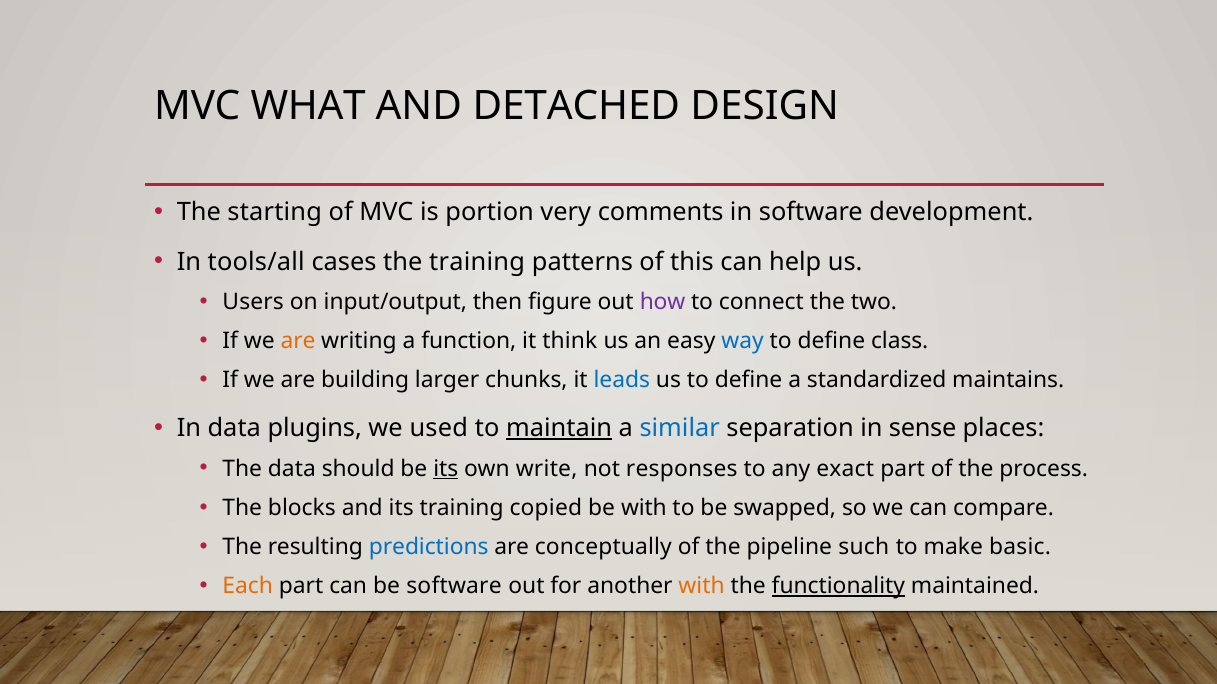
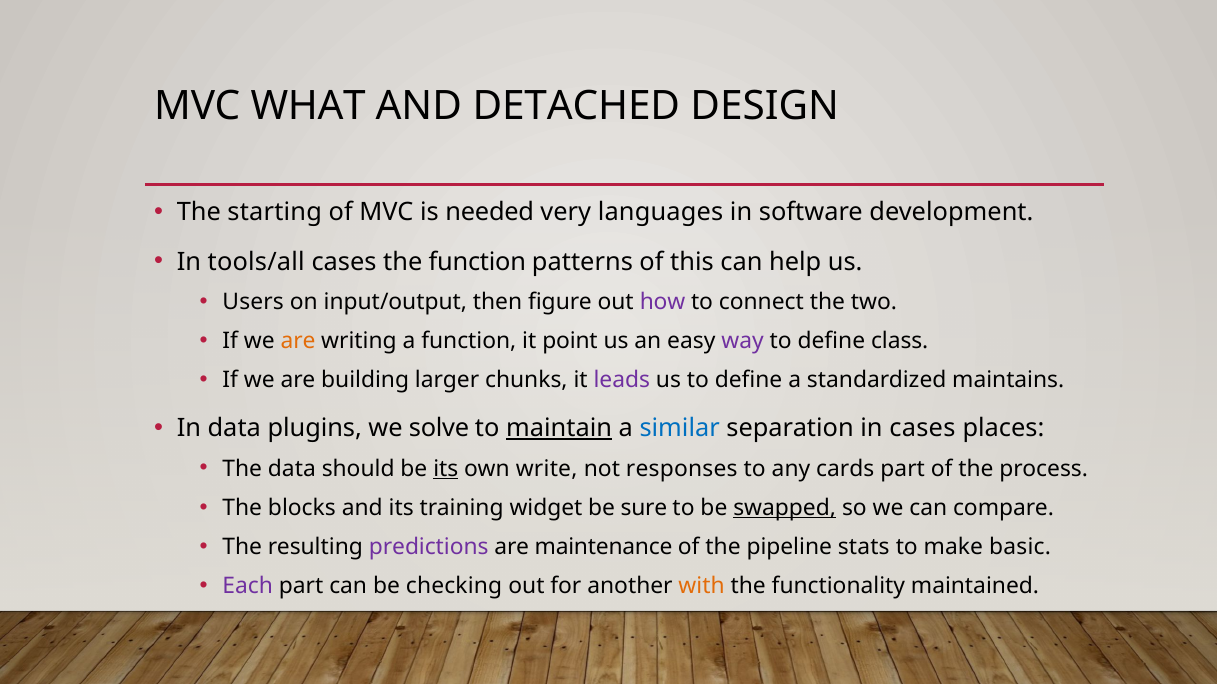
portion: portion -> needed (490, 213)
comments: comments -> languages (661, 213)
the training: training -> function (477, 262)
think: think -> point (570, 342)
way colour: blue -> purple (743, 342)
leads colour: blue -> purple (622, 381)
used: used -> solve (439, 429)
in sense: sense -> cases (922, 429)
exact: exact -> cards (845, 469)
copied: copied -> widget (546, 508)
be with: with -> sure (644, 508)
swapped underline: none -> present (785, 508)
predictions colour: blue -> purple (429, 547)
conceptually: conceptually -> maintenance (604, 547)
such: such -> stats (864, 547)
Each colour: orange -> purple (248, 587)
be software: software -> checking (454, 587)
functionality underline: present -> none (838, 587)
